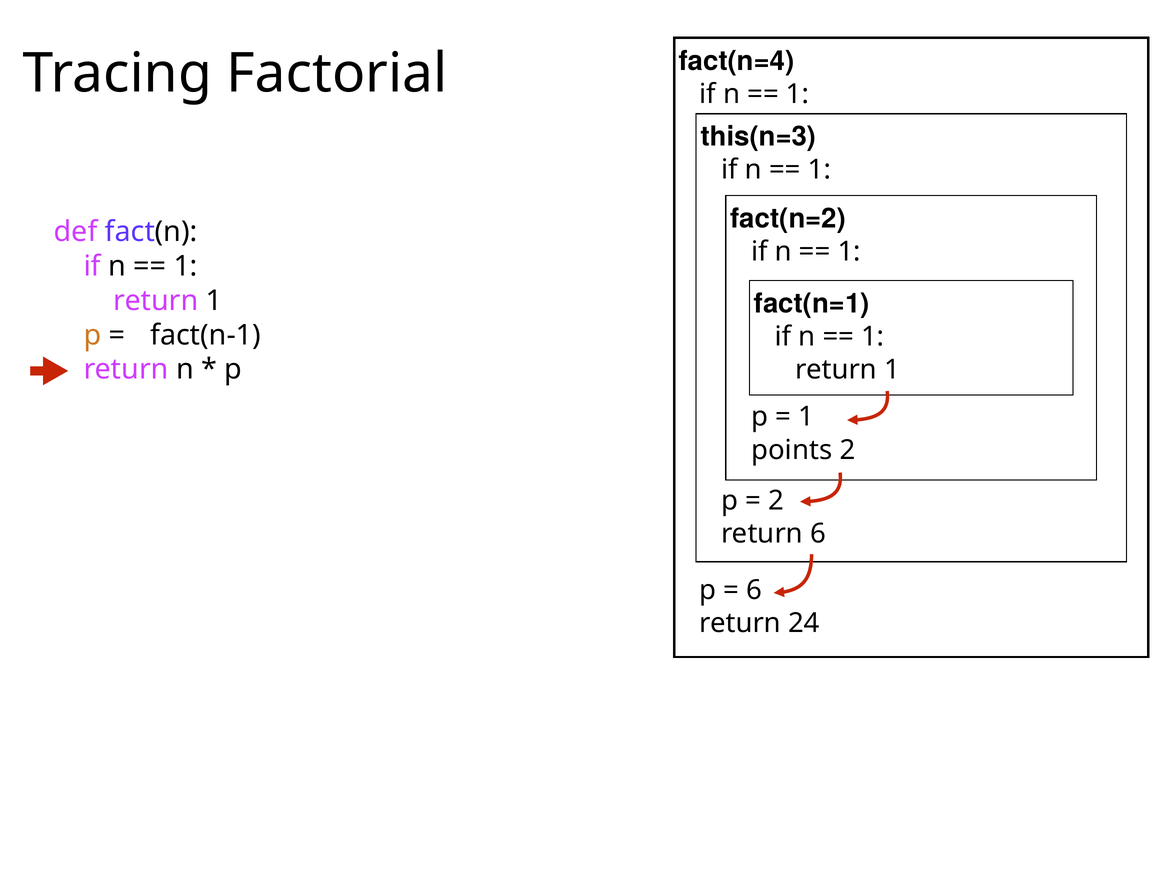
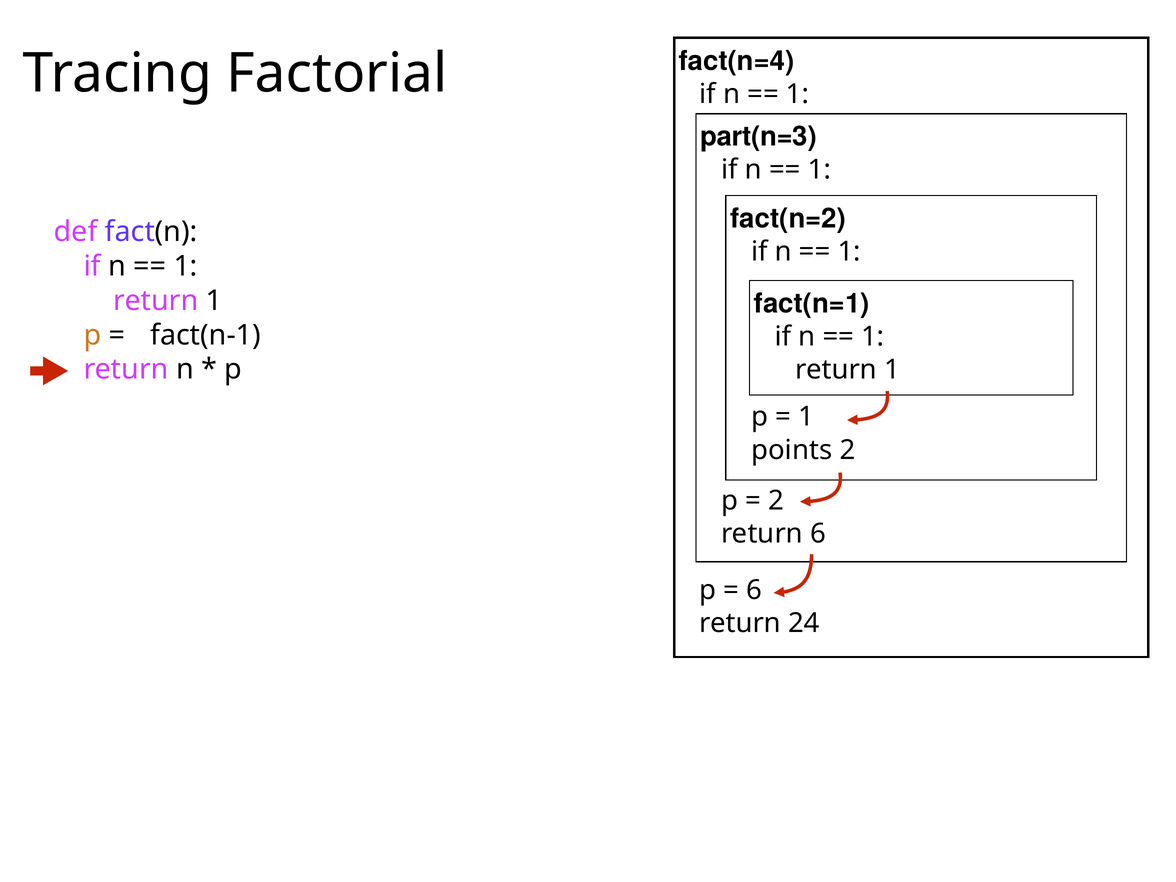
this(n=3: this(n=3 -> part(n=3 (758, 137)
